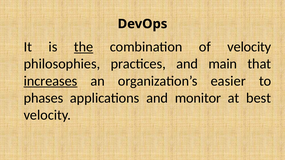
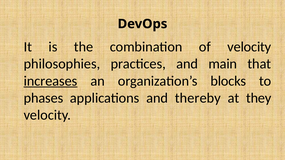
the underline: present -> none (84, 47)
easier: easier -> blocks (228, 81)
monitor: monitor -> thereby (198, 98)
best: best -> they (259, 98)
